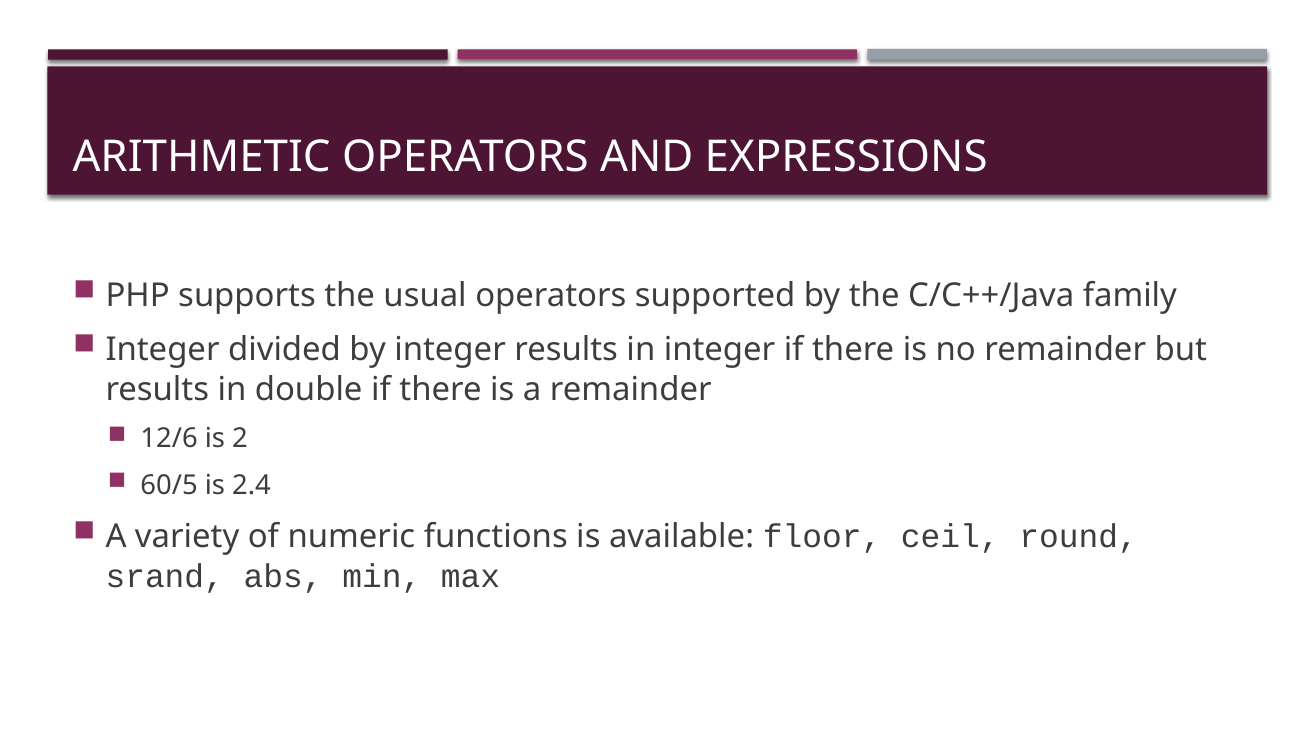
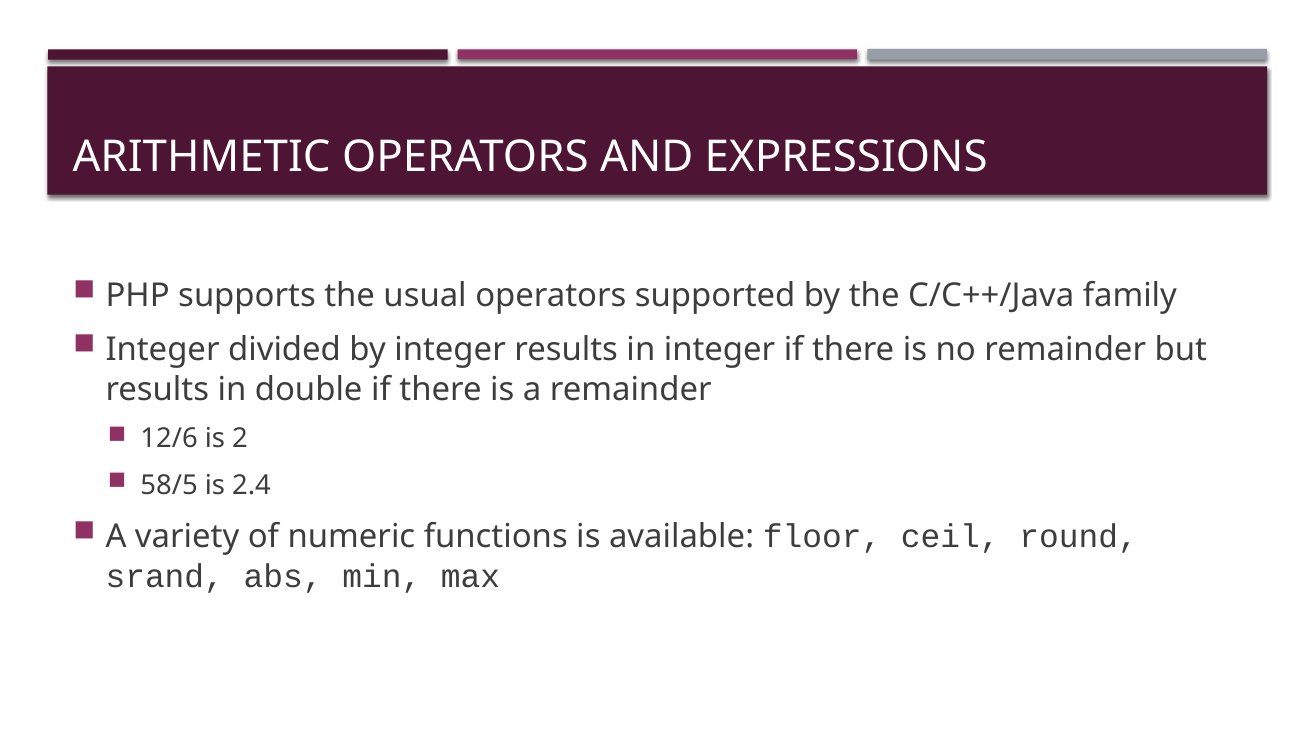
60/5: 60/5 -> 58/5 (169, 485)
